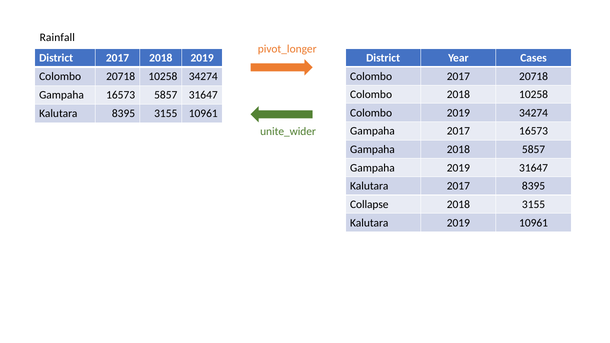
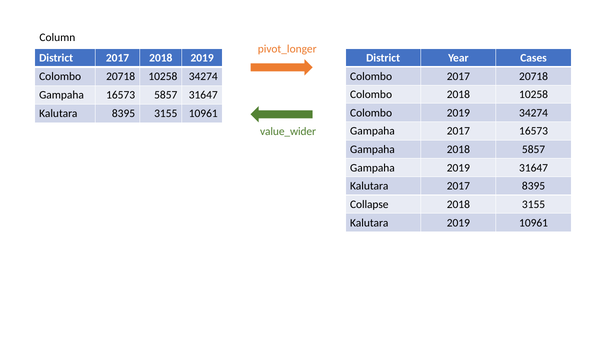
Rainfall: Rainfall -> Column (57, 38)
unite_wider: unite_wider -> value_wider (288, 132)
